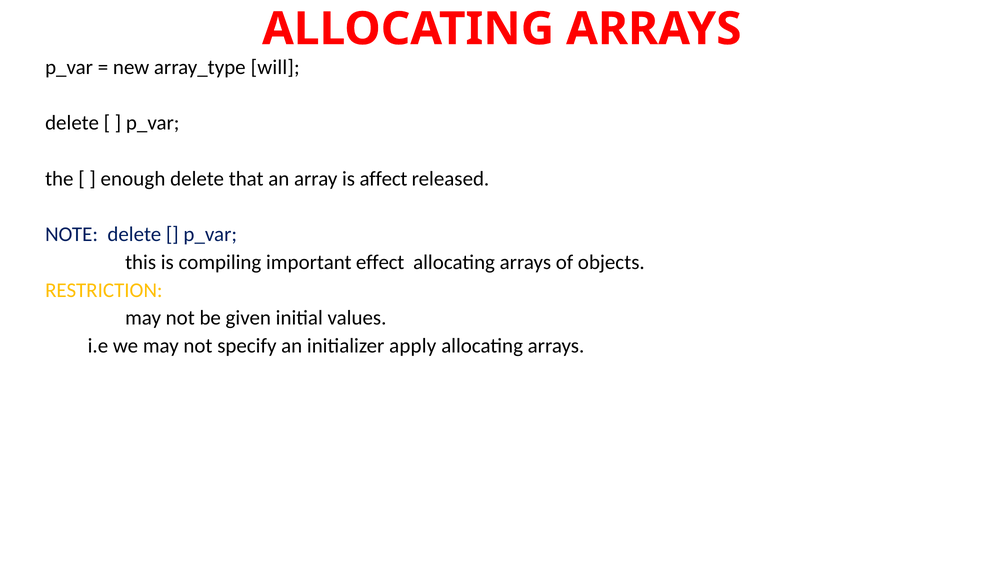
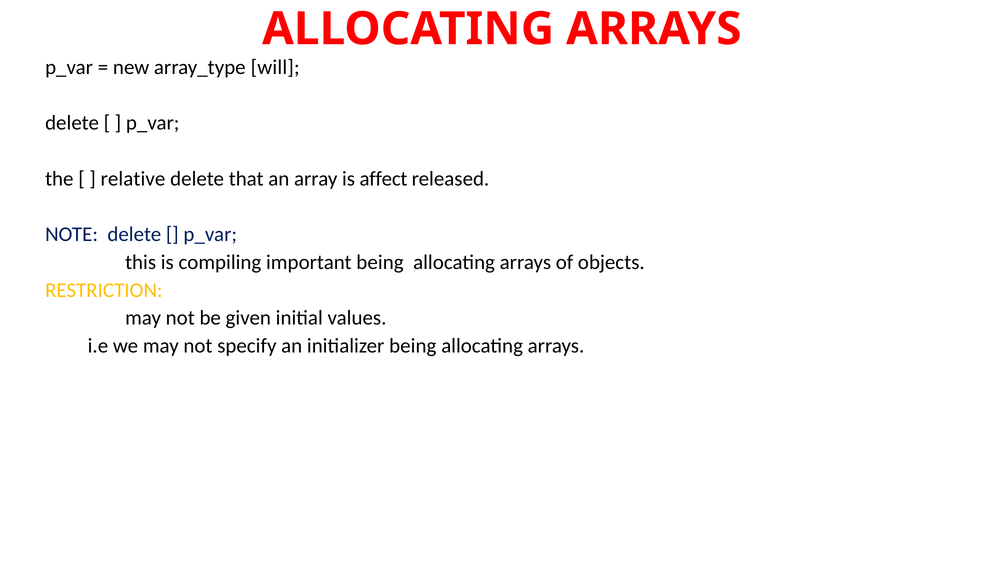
enough: enough -> relative (133, 179)
important effect: effect -> being (380, 262)
initializer apply: apply -> being (413, 346)
